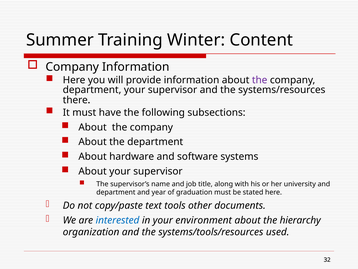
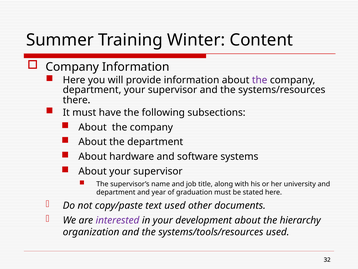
text tools: tools -> used (175, 205)
interested colour: blue -> purple (118, 220)
environment: environment -> development (204, 220)
